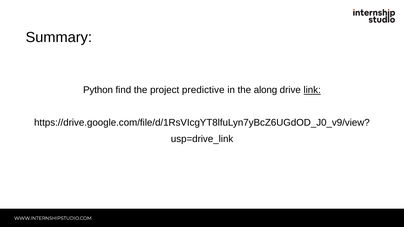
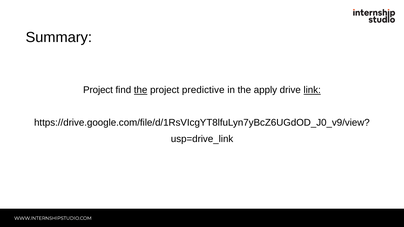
Python: Python -> Project (98, 90)
the underline: none -> present (141, 90)
along: along -> apply (265, 90)
